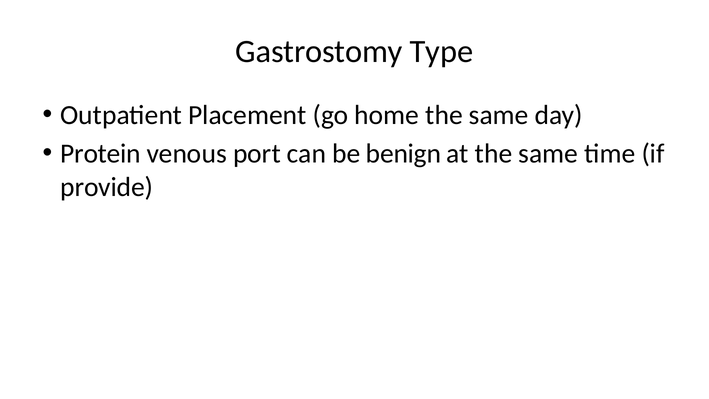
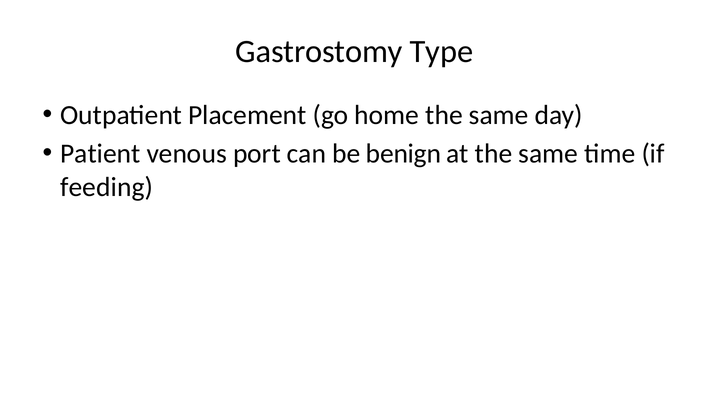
Protein: Protein -> Patient (100, 154)
provide: provide -> feeding (107, 187)
